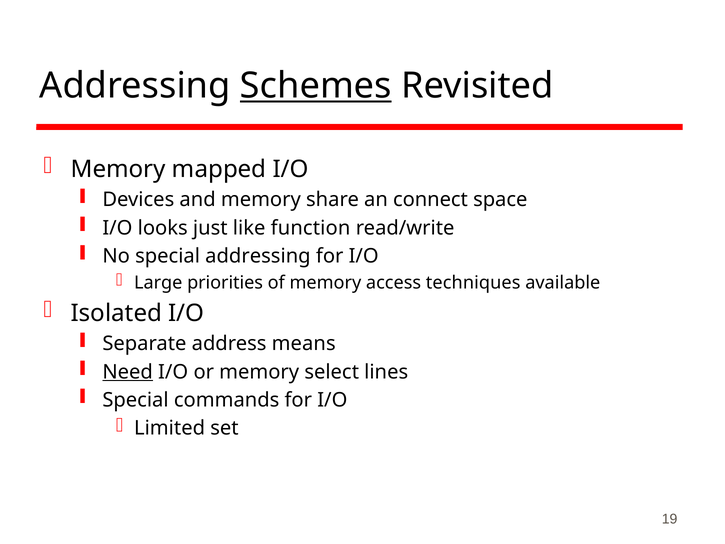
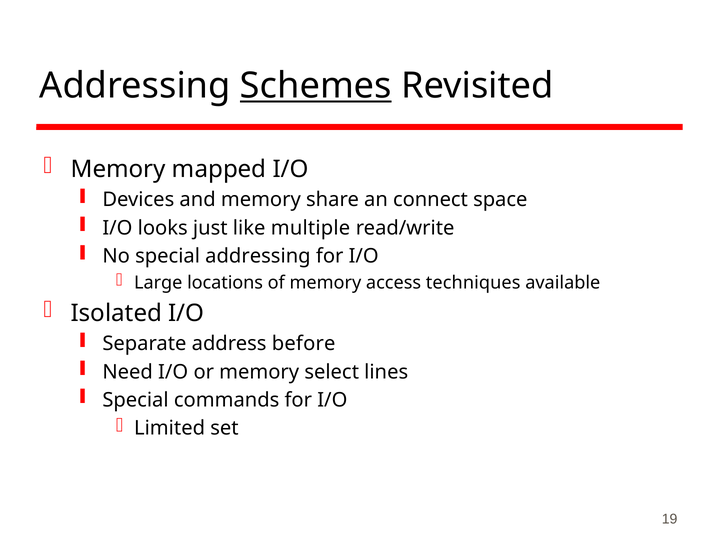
function: function -> multiple (311, 228)
priorities: priorities -> locations (225, 283)
means: means -> before (304, 343)
Need underline: present -> none (128, 372)
